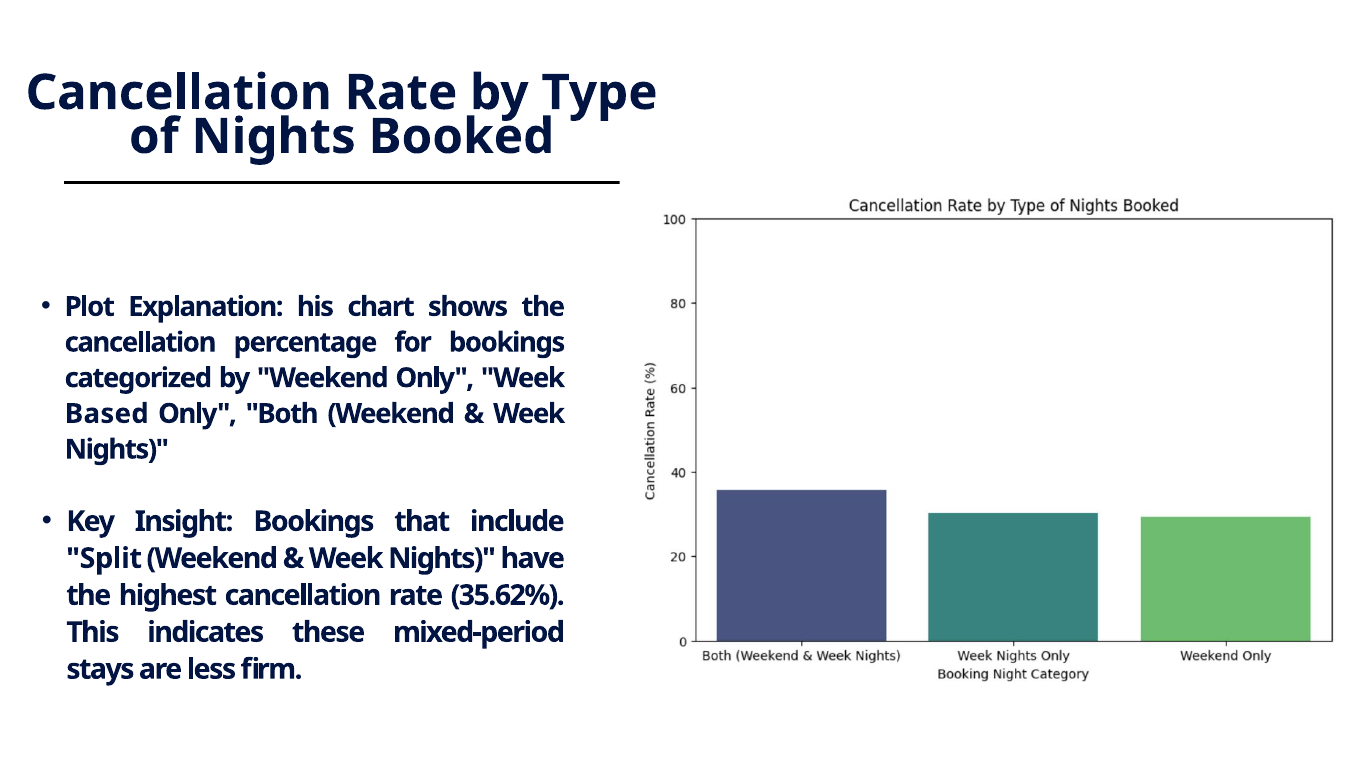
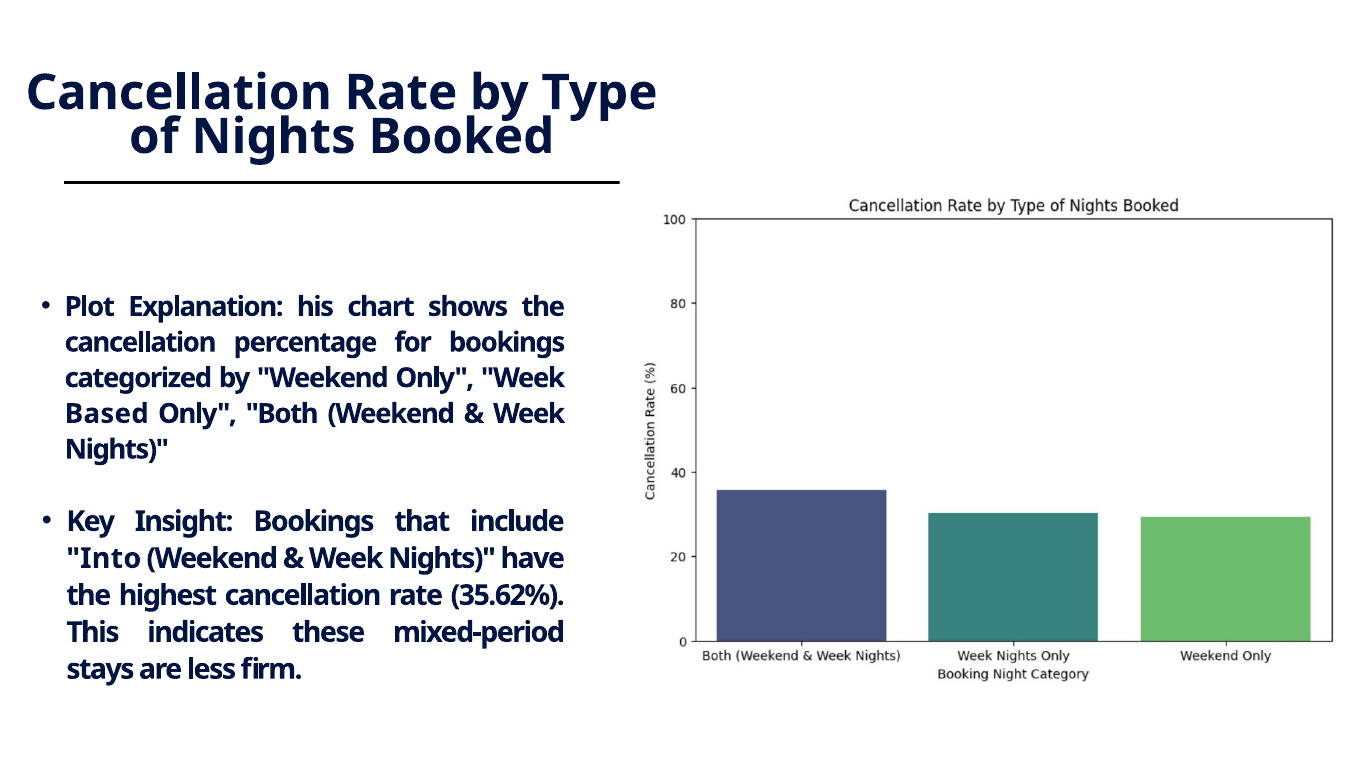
Split: Split -> Into (104, 559)
